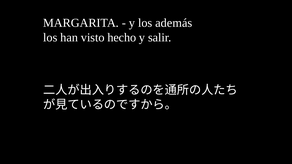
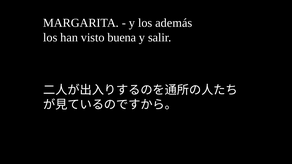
hecho: hecho -> buena (122, 38)
